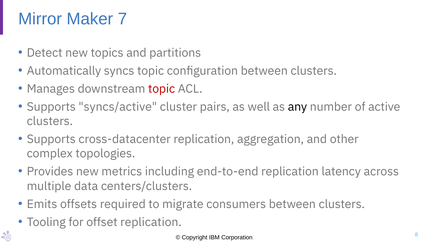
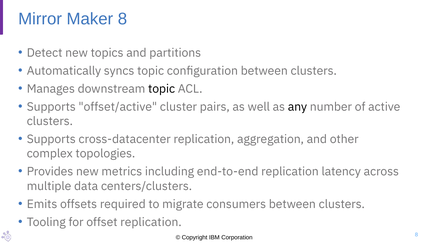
Maker 7: 7 -> 8 (122, 19)
topic colour: red -> black (162, 89)
syncs/active: syncs/active -> offset/active (118, 107)
